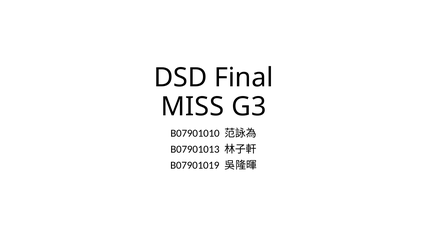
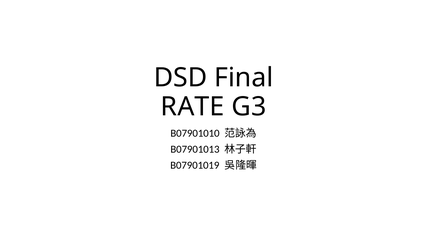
MISS: MISS -> RATE (193, 107)
